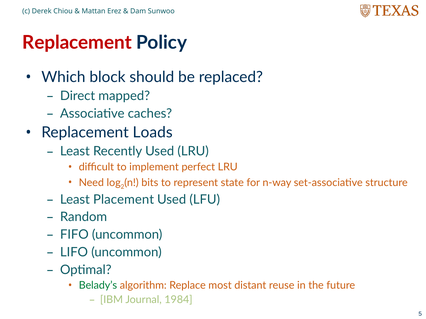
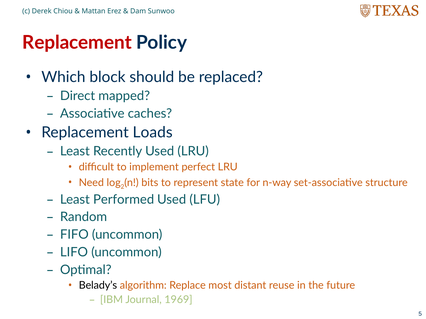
Placement: Placement -> Performed (124, 200)
Belady’s colour: green -> black (98, 286)
1984: 1984 -> 1969 (178, 300)
